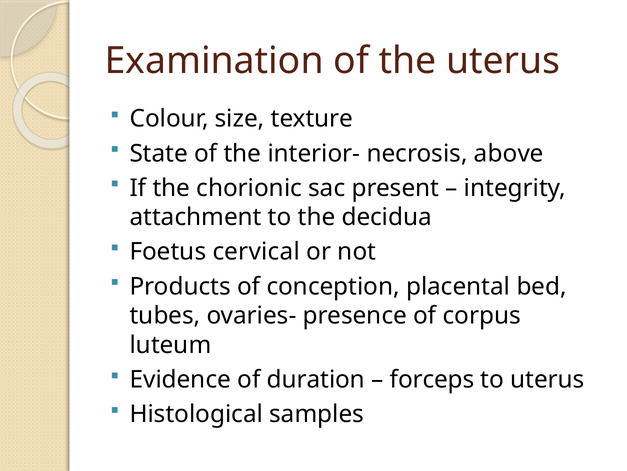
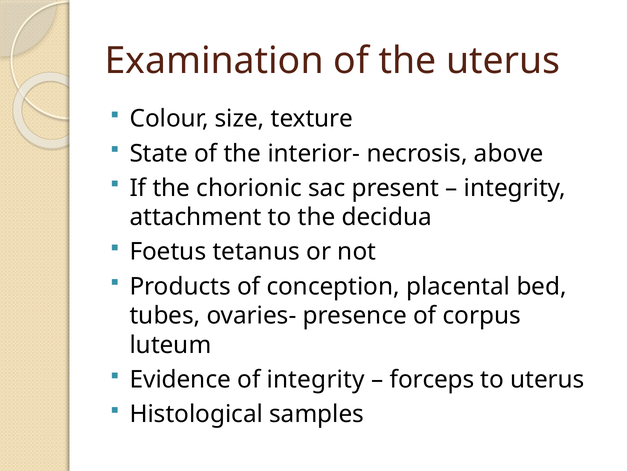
cervical: cervical -> tetanus (256, 252)
of duration: duration -> integrity (316, 379)
